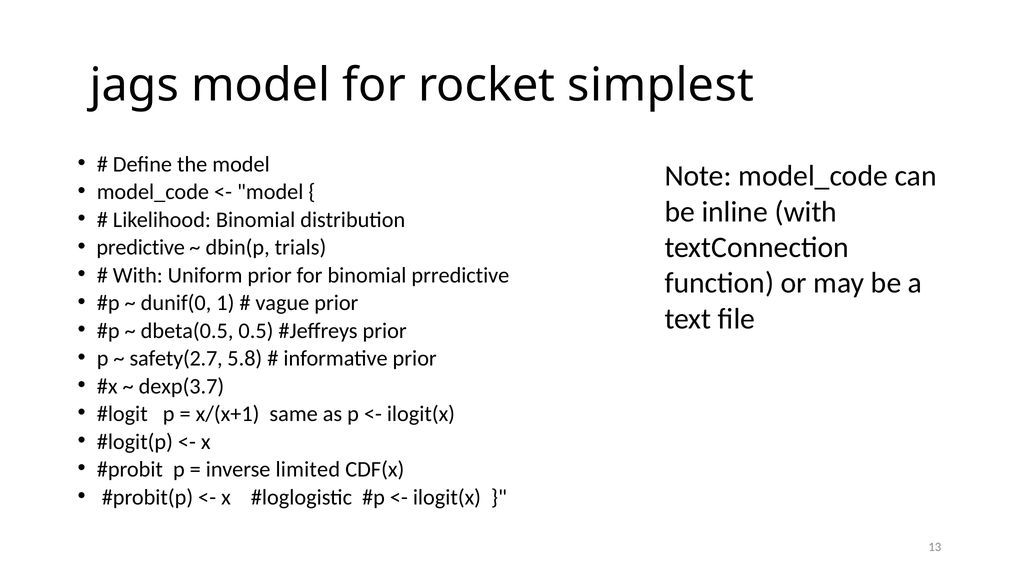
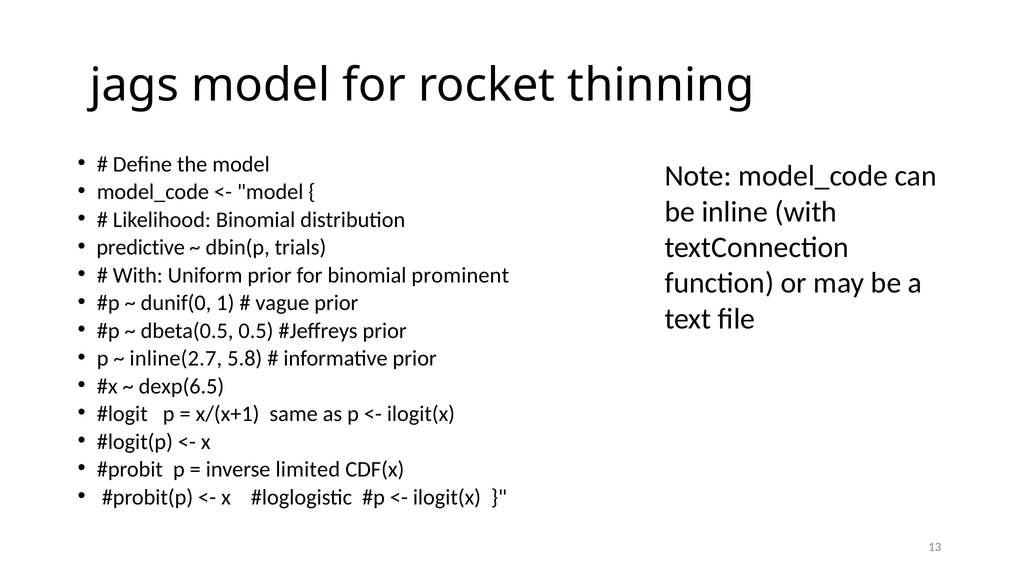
simplest: simplest -> thinning (661, 86)
prredictive: prredictive -> prominent (460, 275)
safety(2.7: safety(2.7 -> inline(2.7 (176, 359)
dexp(3.7: dexp(3.7 -> dexp(6.5 (181, 386)
